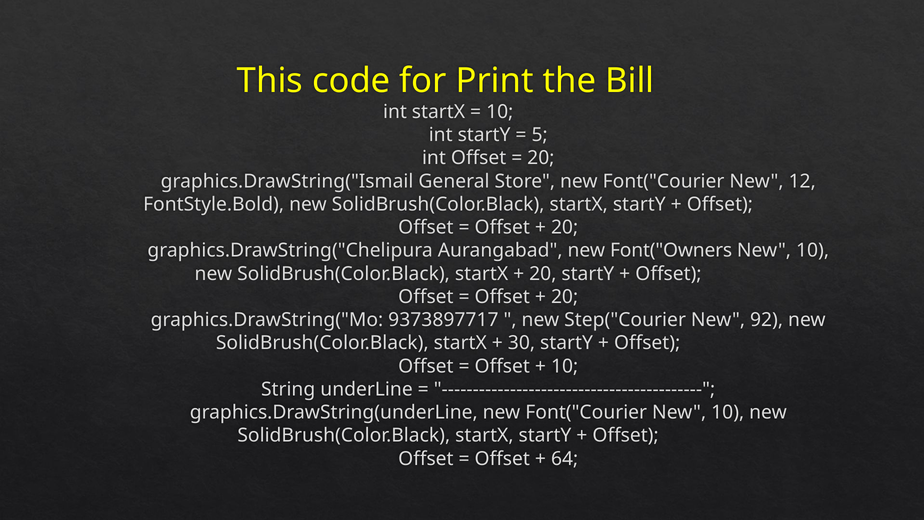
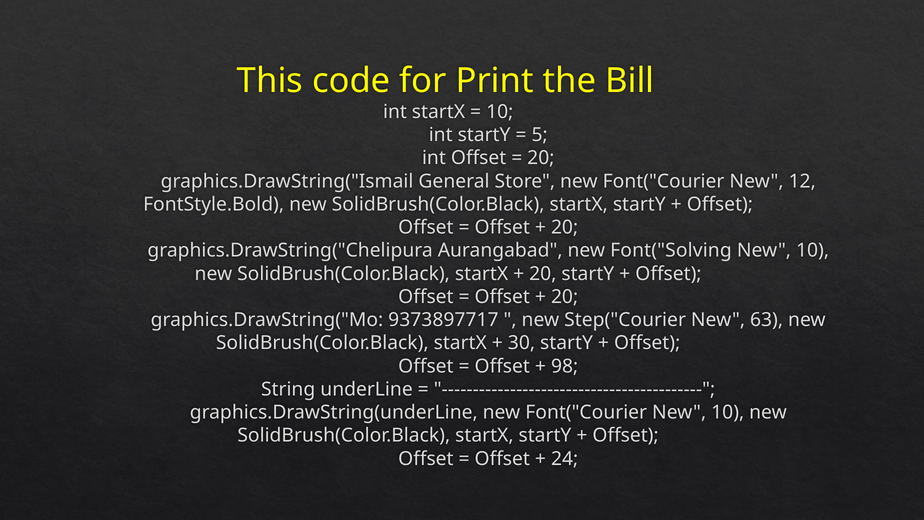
Font("Owners: Font("Owners -> Font("Solving (671, 250)
92: 92 -> 63 (767, 320)
10: 10 -> 98 (565, 366)
64: 64 -> 24 (565, 458)
